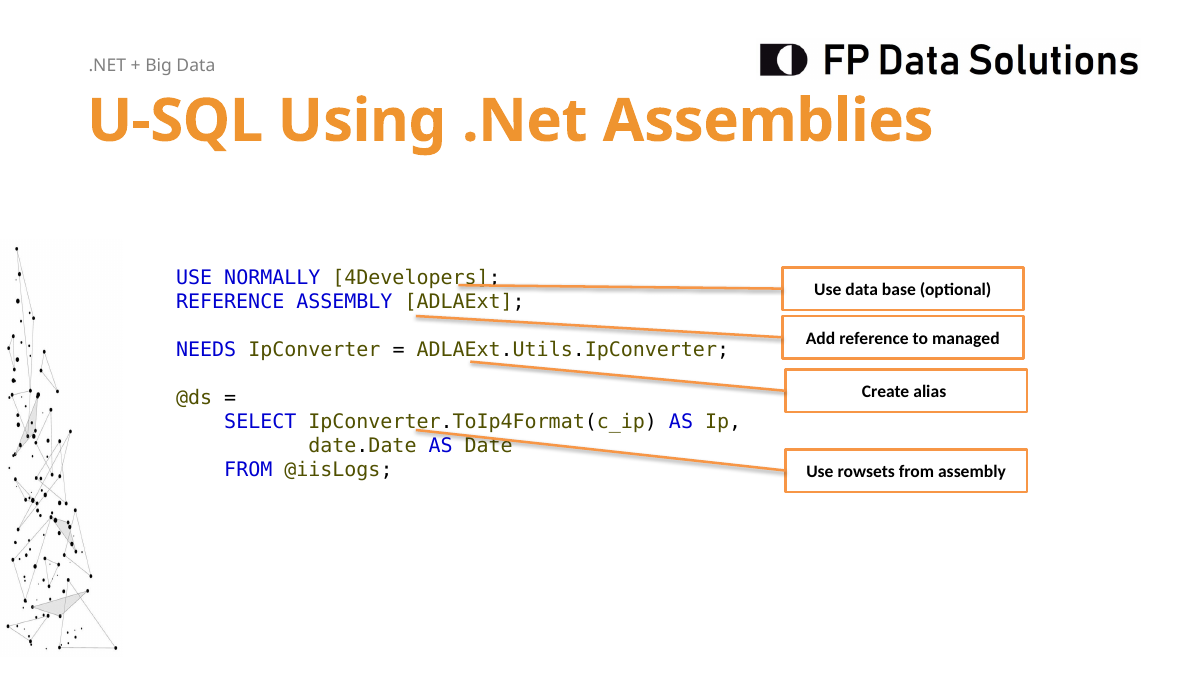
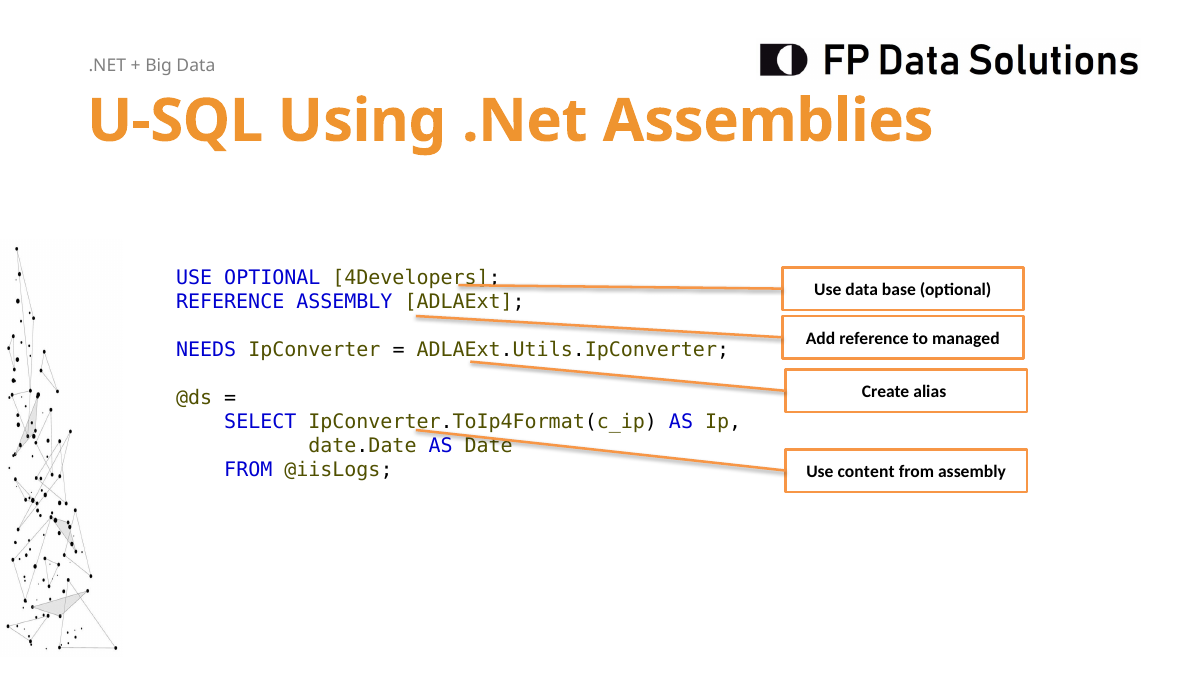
USE NORMALLY: NORMALLY -> OPTIONAL (272, 278)
rowsets: rowsets -> content (866, 472)
